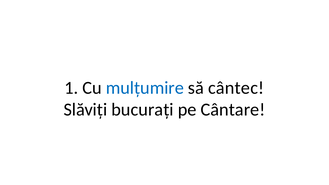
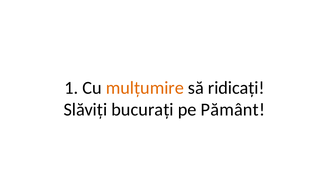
mulțumire colour: blue -> orange (145, 88)
cântec: cântec -> ridicați (236, 88)
Cântare: Cântare -> Pământ (233, 110)
